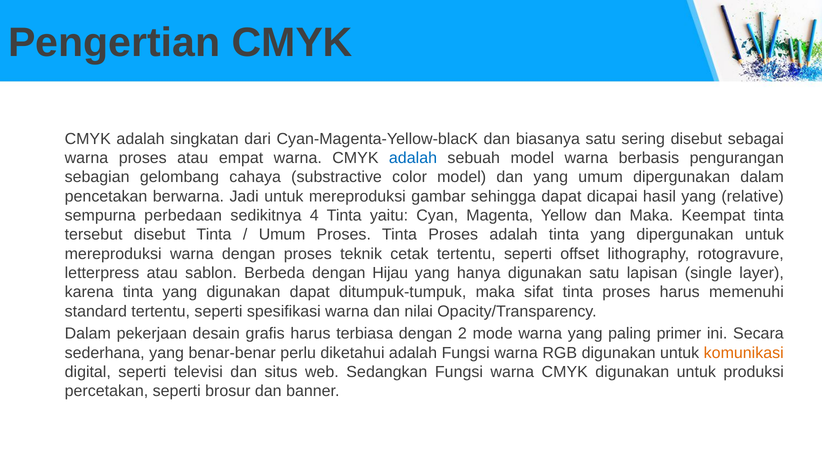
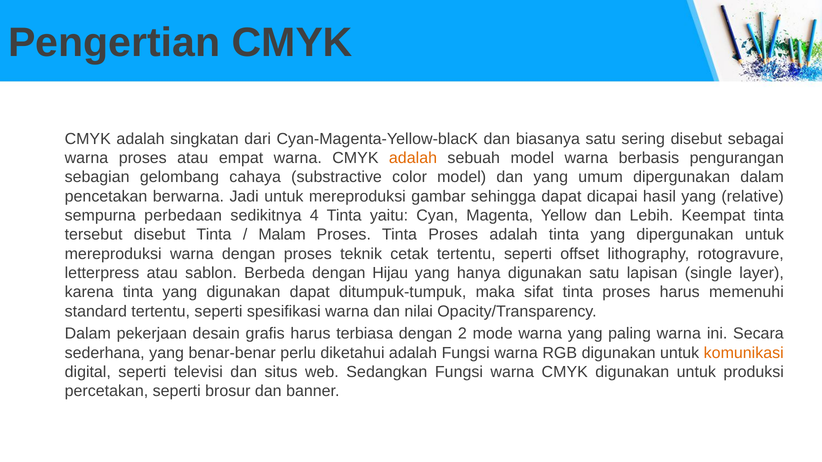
adalah colour: blue -> orange (413, 158)
dan Maka: Maka -> Lebih (651, 216)
Umum: Umum -> Malam (282, 235)
paling primer: primer -> warna (679, 334)
